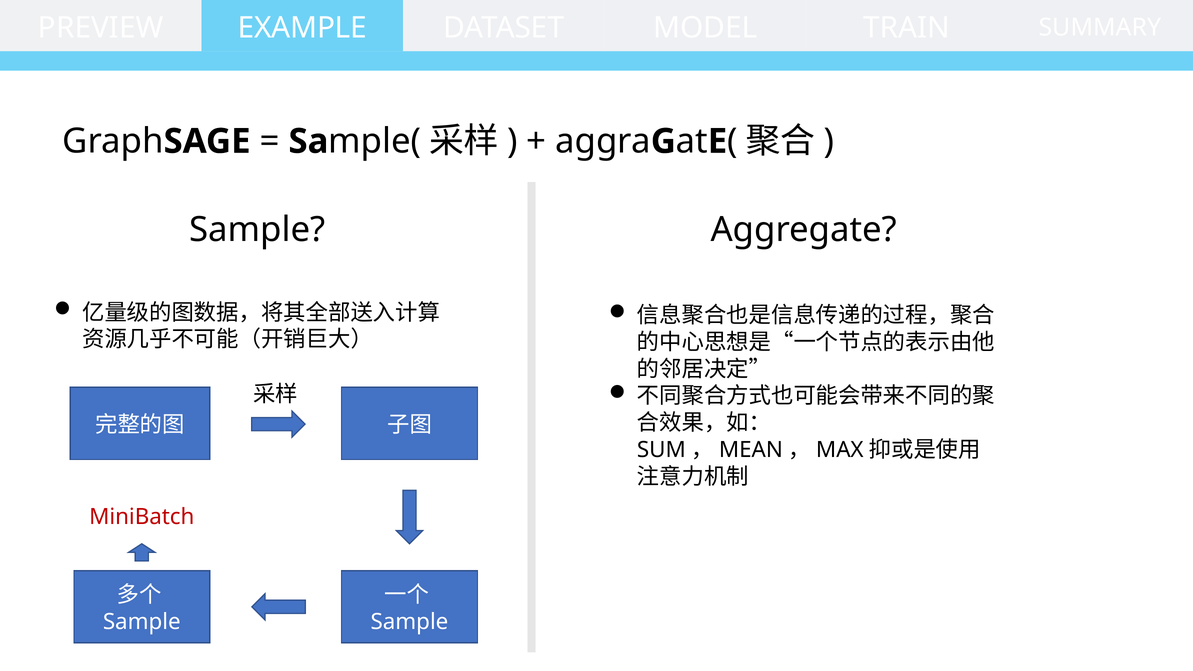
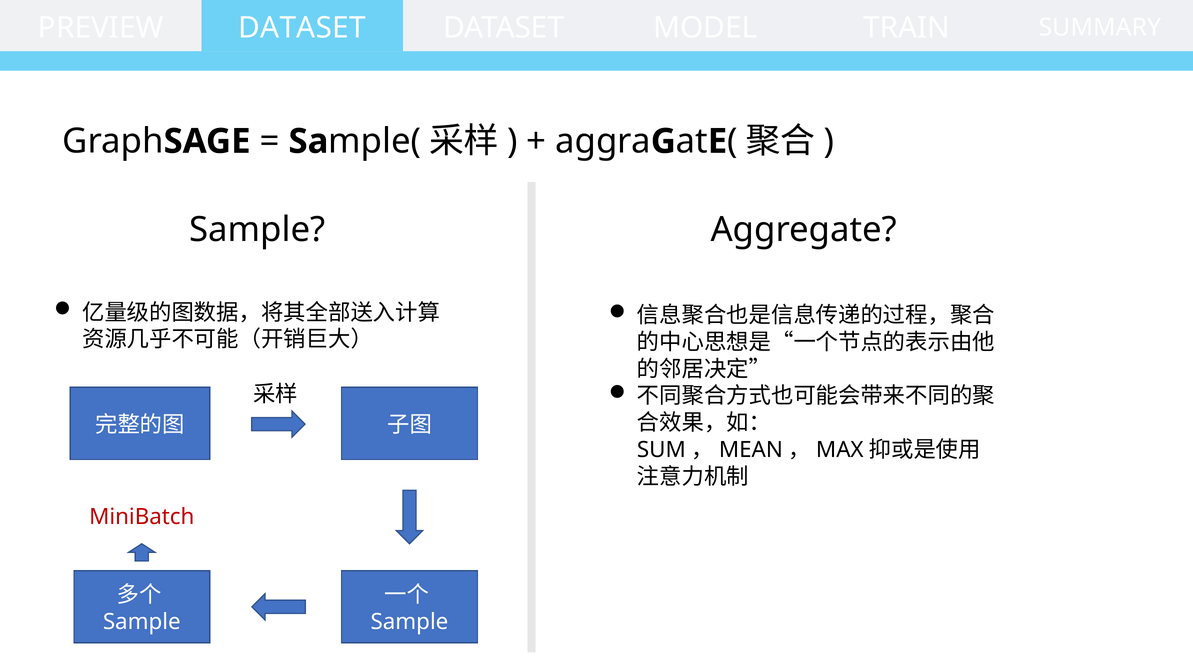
EXAMPLE: EXAMPLE -> DATASET (302, 28)
